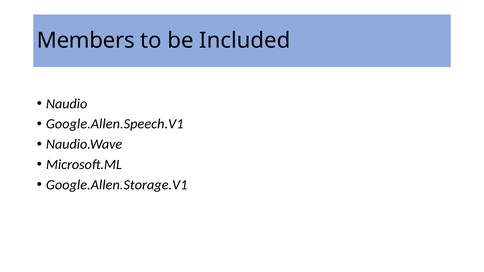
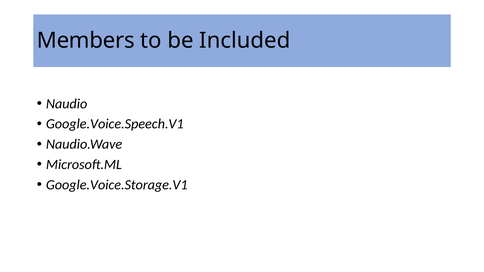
Google.Allen.Speech.V1: Google.Allen.Speech.V1 -> Google.Voice.Speech.V1 (115, 124)
Google.Allen.Storage.V1: Google.Allen.Storage.V1 -> Google.Voice.Storage.V1 (117, 185)
